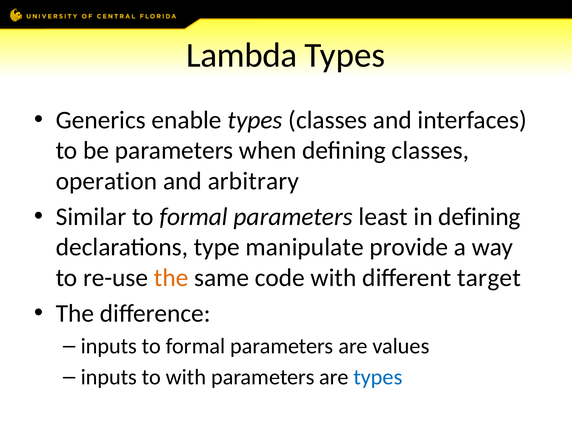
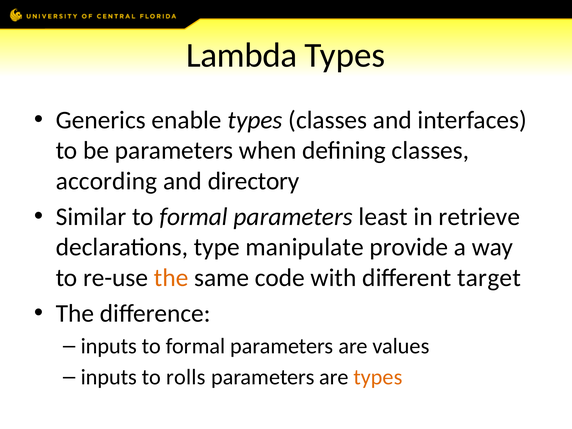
operation: operation -> according (106, 181)
arbitrary: arbitrary -> directory (253, 181)
in defining: defining -> retrieve (479, 217)
to with: with -> rolls (186, 377)
types colour: blue -> orange (378, 377)
